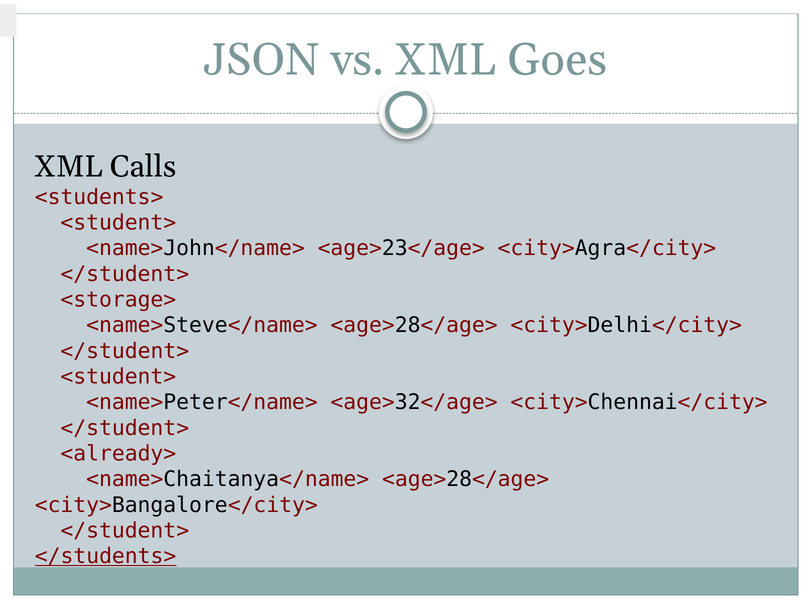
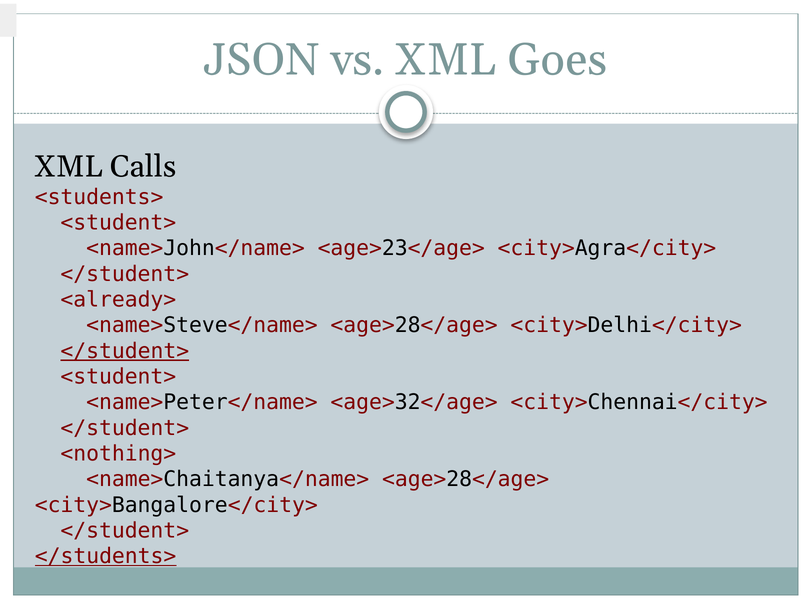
<storage>: <storage> -> <already> (118, 300)
</student> underline: none -> present (125, 351)
<already>: <already> -> <nothing> (118, 454)
